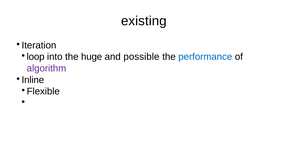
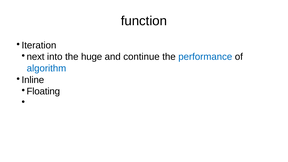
existing: existing -> function (144, 21)
loop: loop -> next (36, 57)
possible: possible -> continue (141, 57)
algorithm colour: purple -> blue (46, 68)
Flexible: Flexible -> Floating (43, 91)
